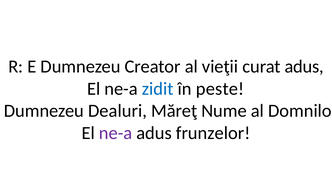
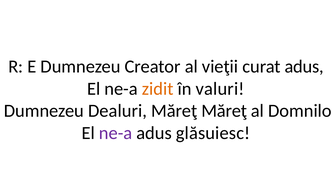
zidit colour: blue -> orange (158, 89)
peste: peste -> valuri (220, 89)
Măreţ Nume: Nume -> Măreţ (224, 111)
frunzelor: frunzelor -> glăsuiesc (213, 133)
